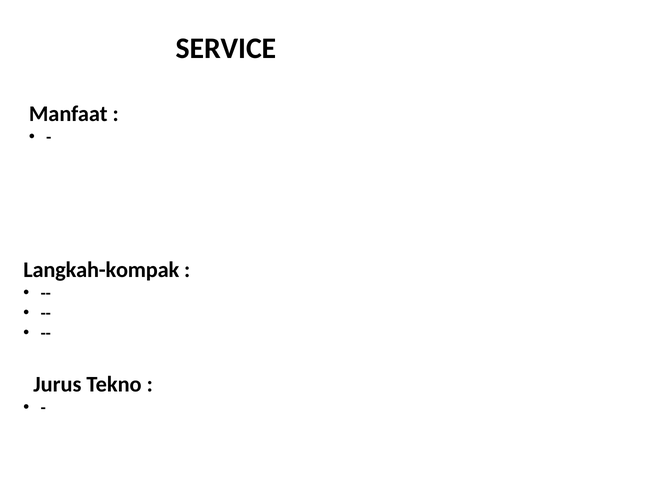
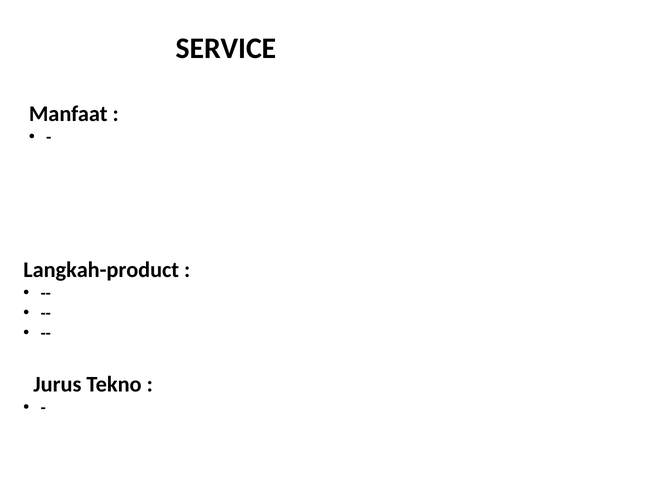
Langkah-kompak: Langkah-kompak -> Langkah-product (101, 270)
